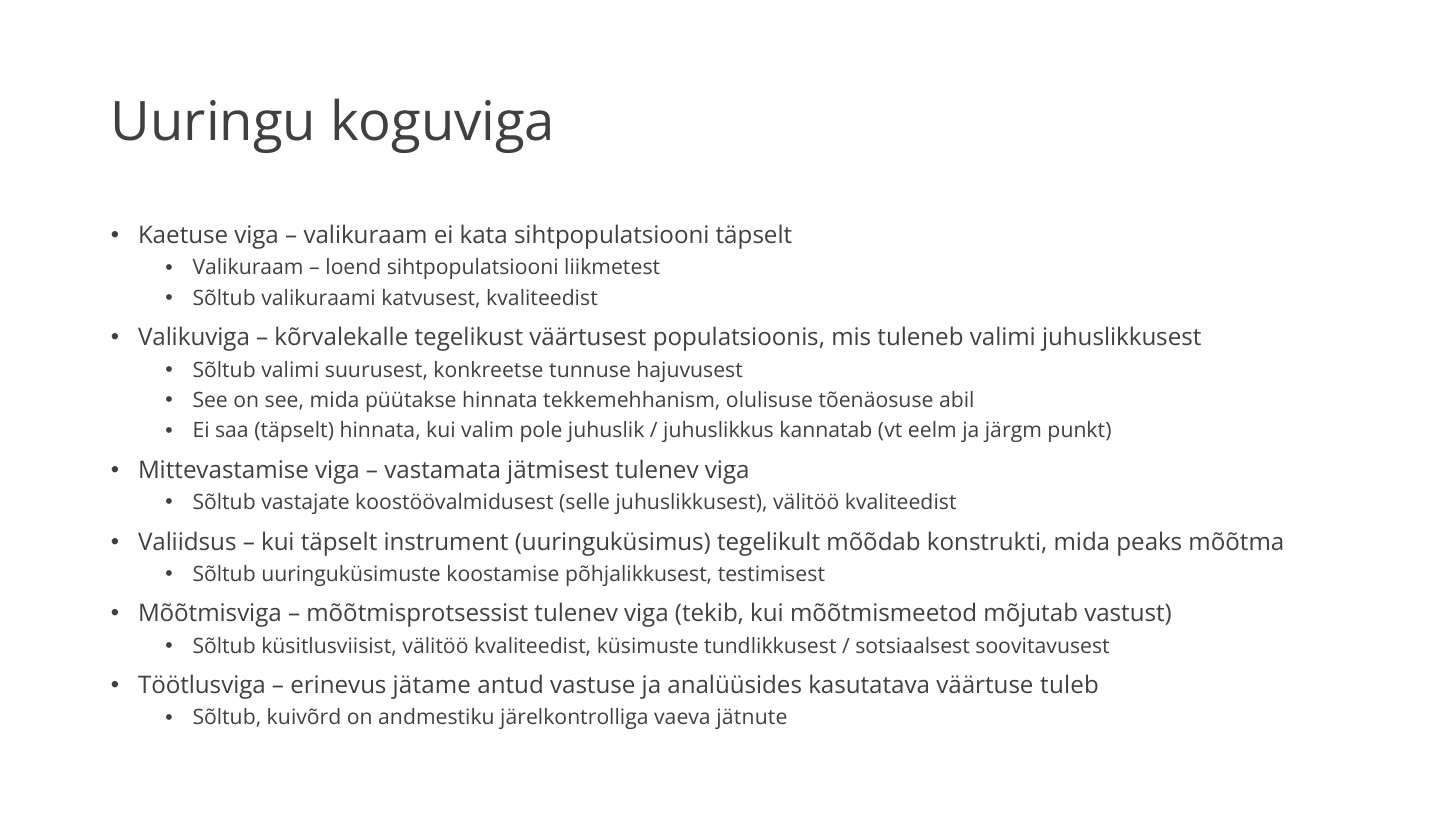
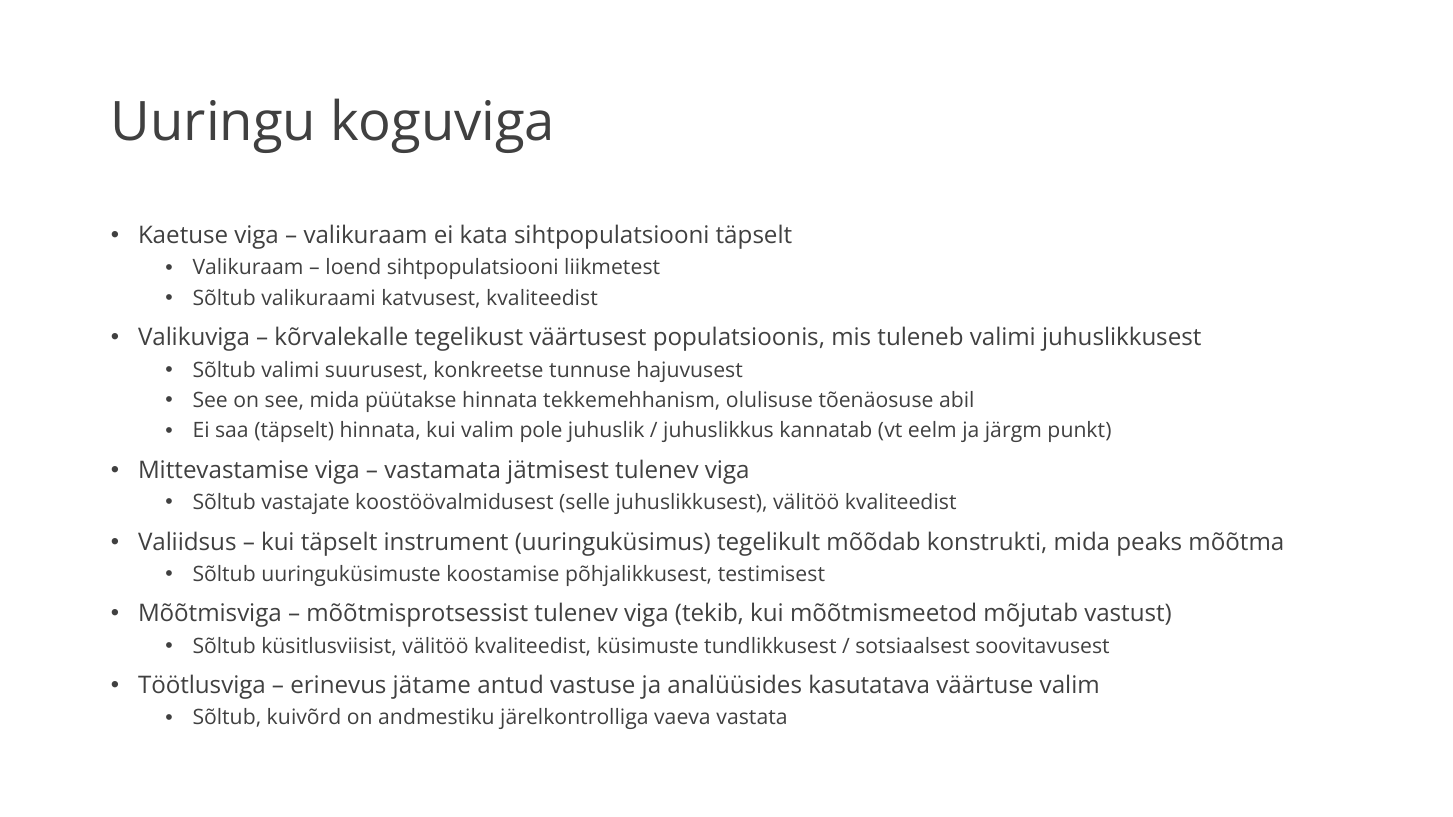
väärtuse tuleb: tuleb -> valim (1070, 686)
jätnute: jätnute -> vastata (752, 718)
